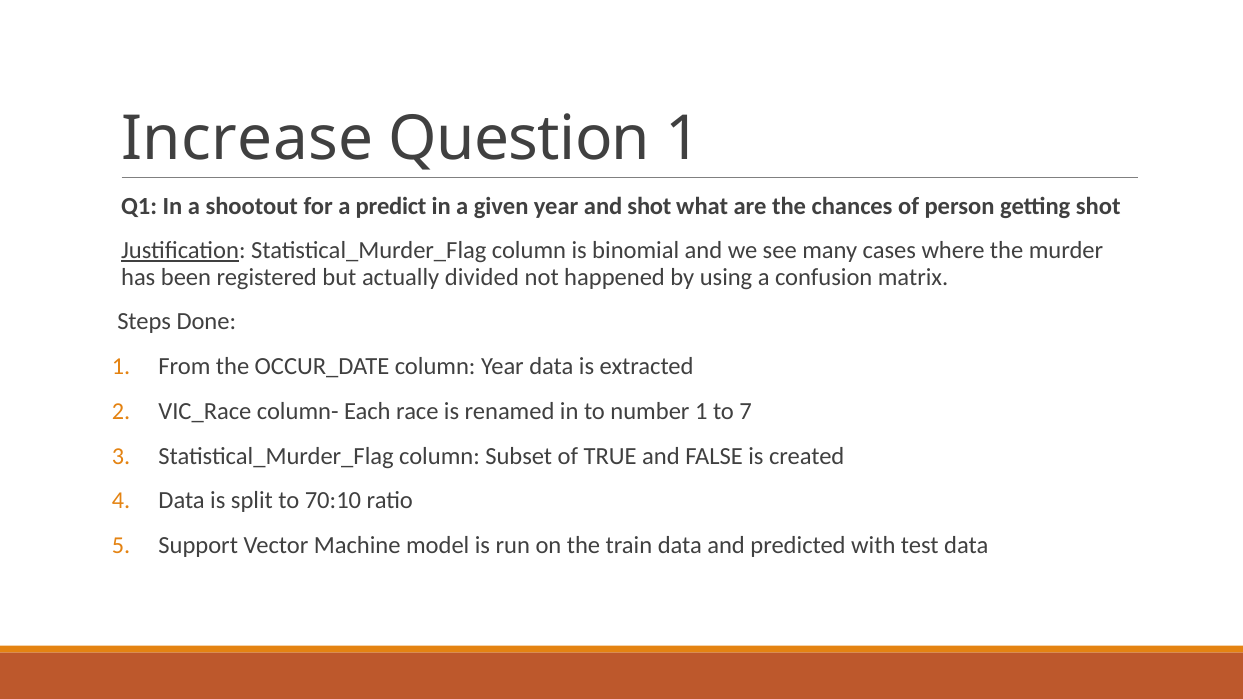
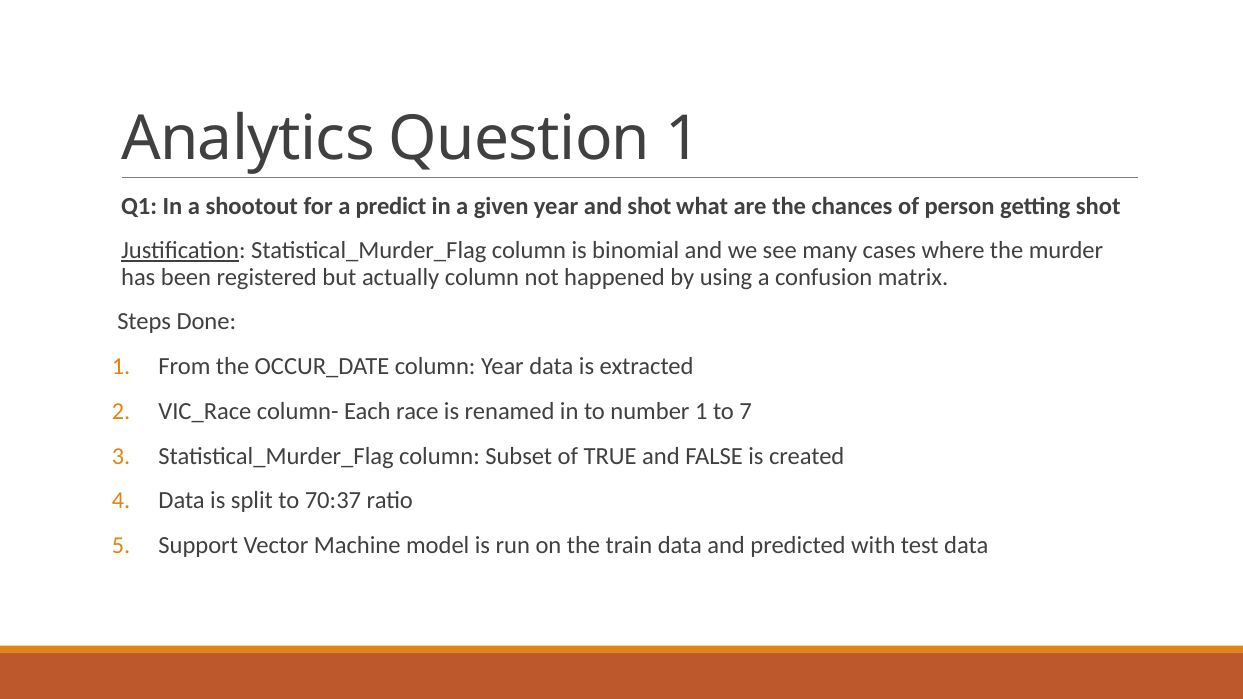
Increase: Increase -> Analytics (248, 139)
actually divided: divided -> column (482, 277)
70:10: 70:10 -> 70:37 (333, 501)
